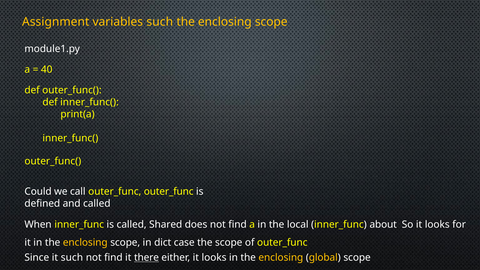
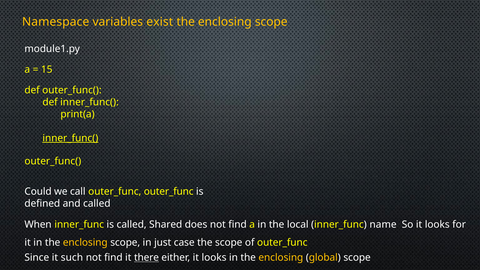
Assignment: Assignment -> Namespace (56, 22)
variables such: such -> exist (160, 22)
40: 40 -> 15 (47, 70)
inner_func( underline: none -> present (70, 138)
about: about -> name (383, 225)
dict: dict -> just (163, 243)
